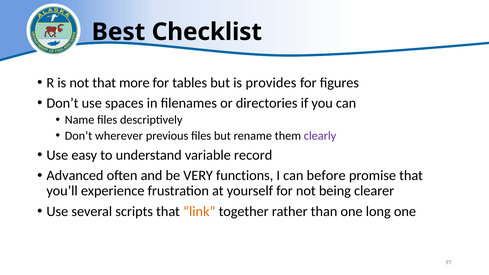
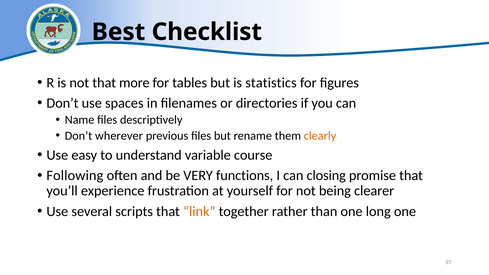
provides: provides -> statistics (271, 83)
clearly colour: purple -> orange (320, 136)
record: record -> course (253, 155)
Advanced: Advanced -> Following (75, 176)
before: before -> closing (326, 176)
